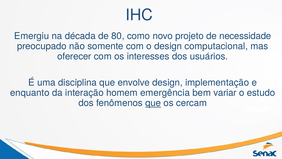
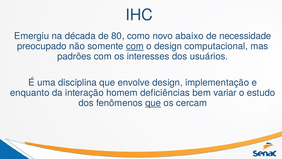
projeto: projeto -> abaixo (189, 36)
com underline: none -> present (135, 46)
oferecer: oferecer -> padrões (74, 56)
emergência: emergência -> deficiências (165, 93)
